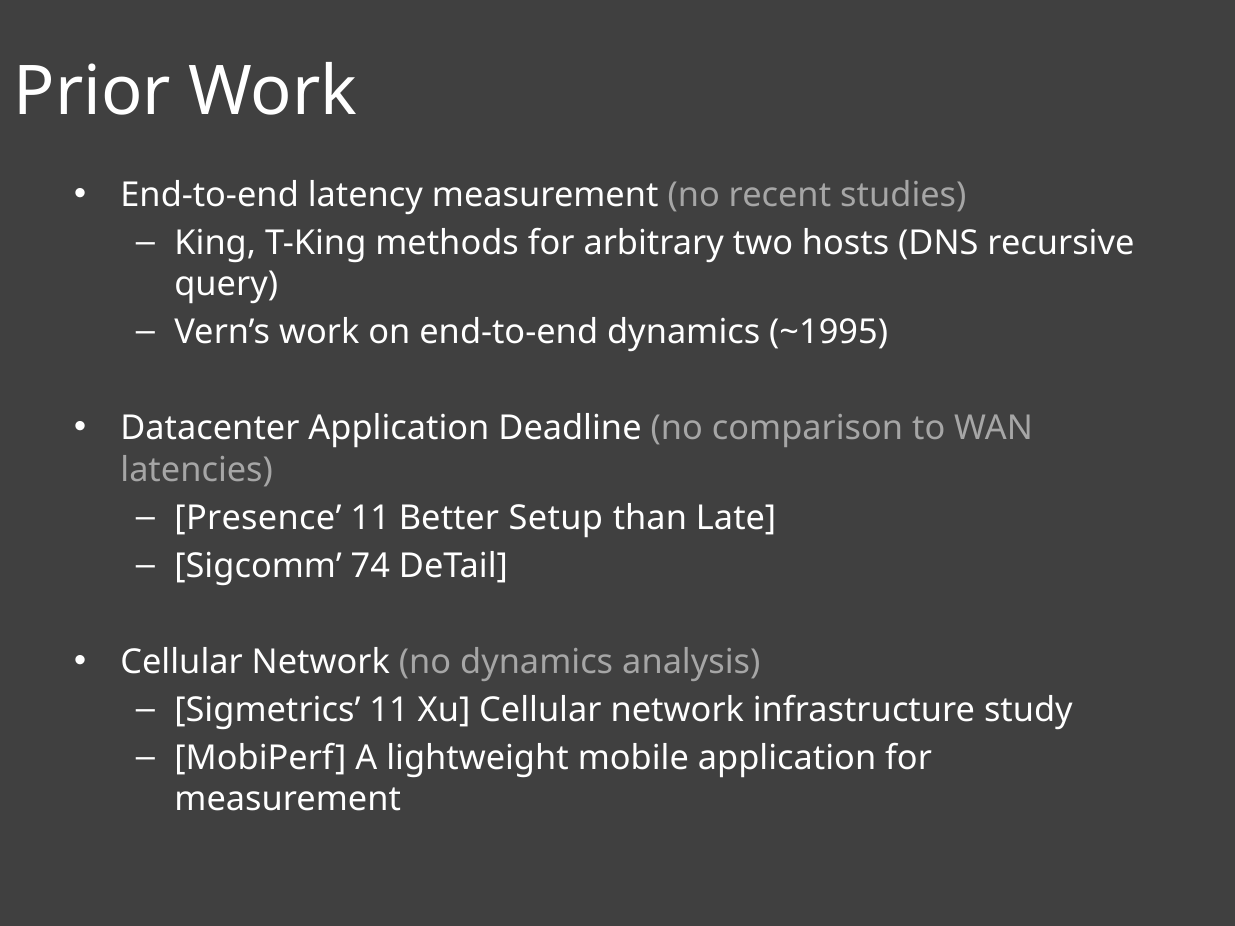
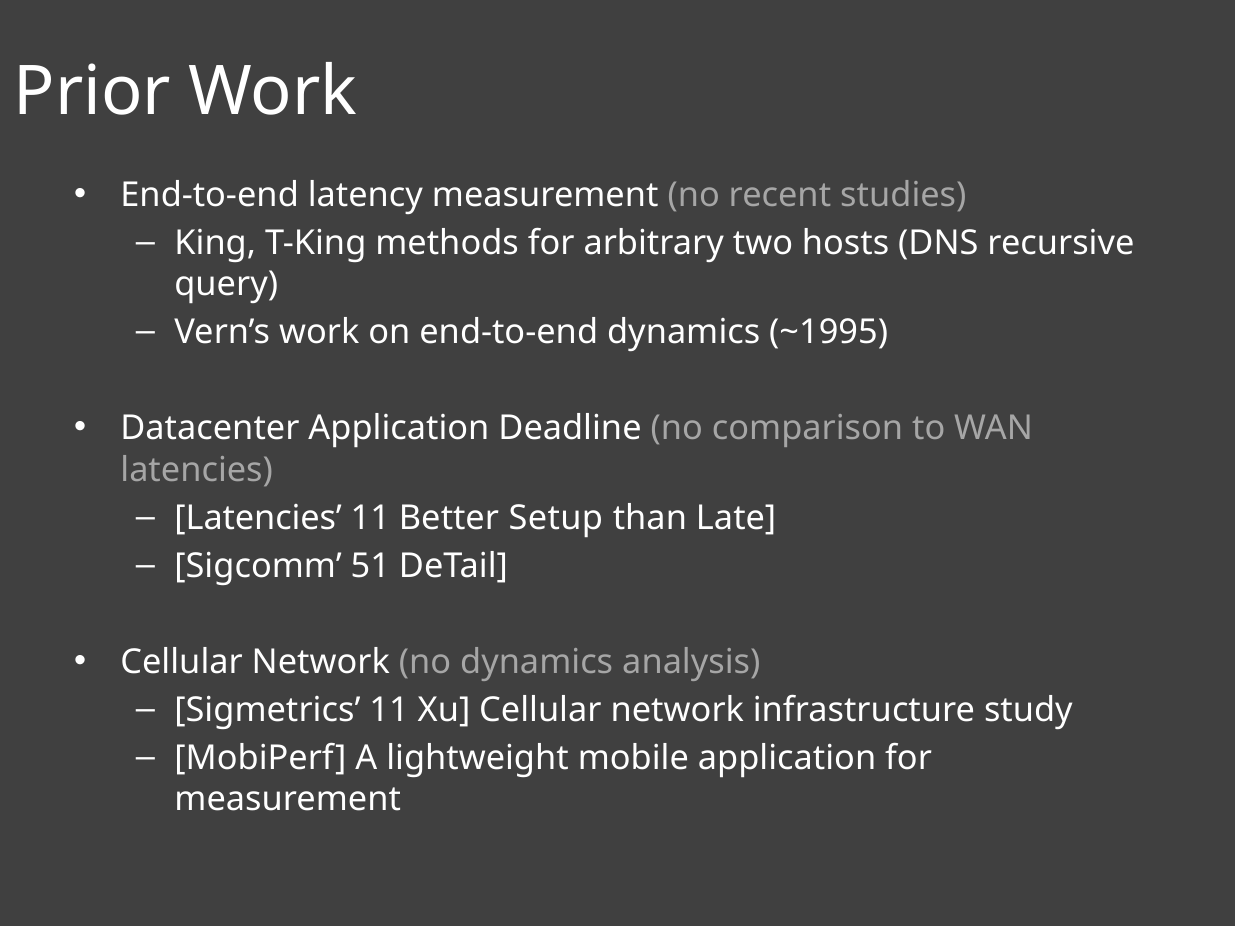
Presence: Presence -> Latencies (258, 518)
74: 74 -> 51 (370, 566)
